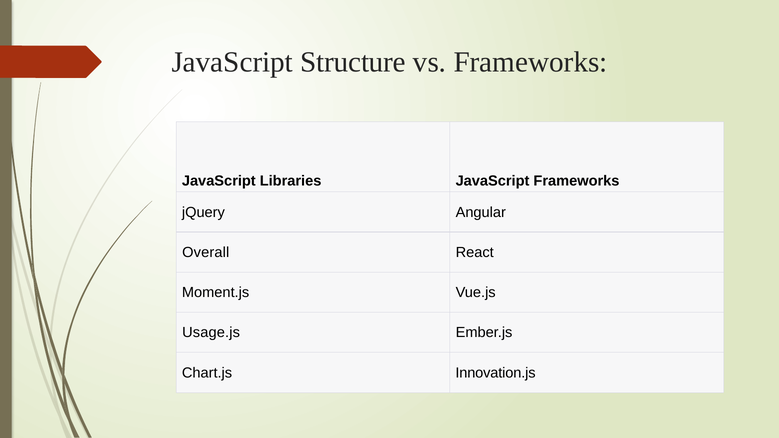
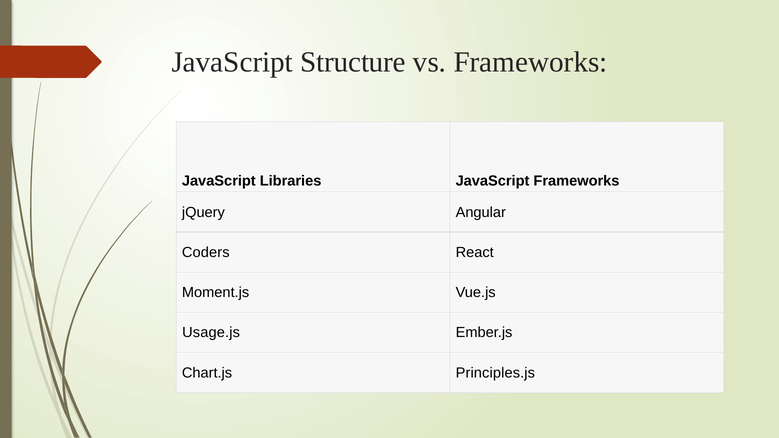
Overall: Overall -> Coders (206, 252)
Innovation.js: Innovation.js -> Principles.js (495, 373)
